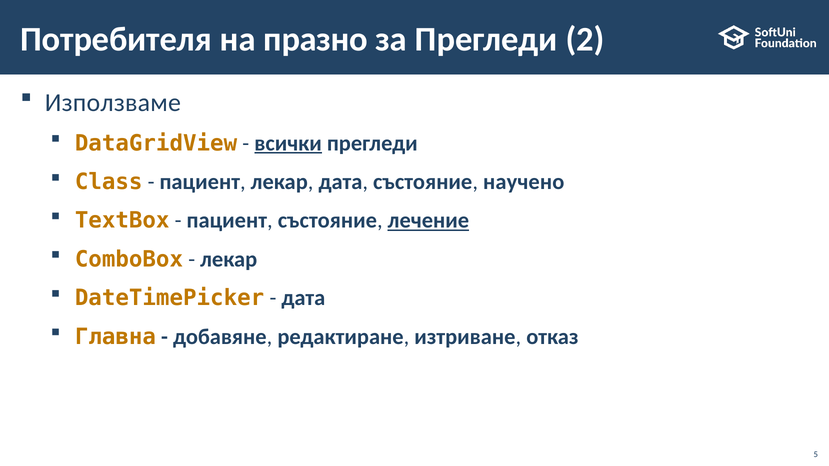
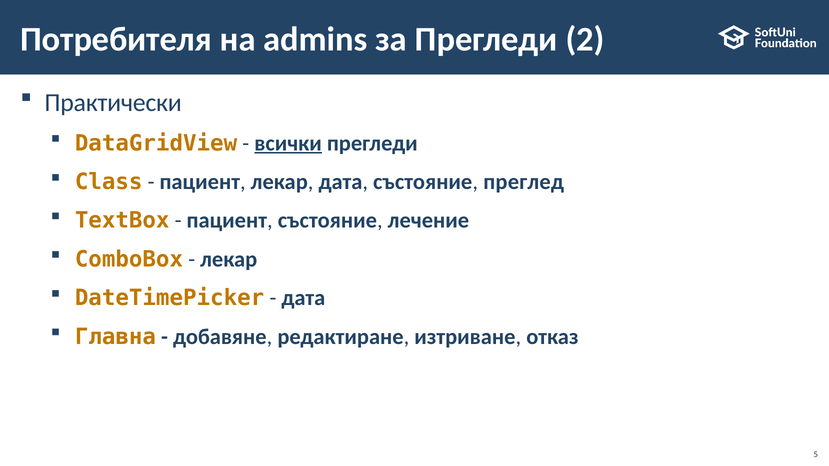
празно: празно -> admins (316, 39)
Използваме: Използваме -> Практически (113, 103)
научено: научено -> преглед (524, 182)
лечение underline: present -> none (428, 221)
